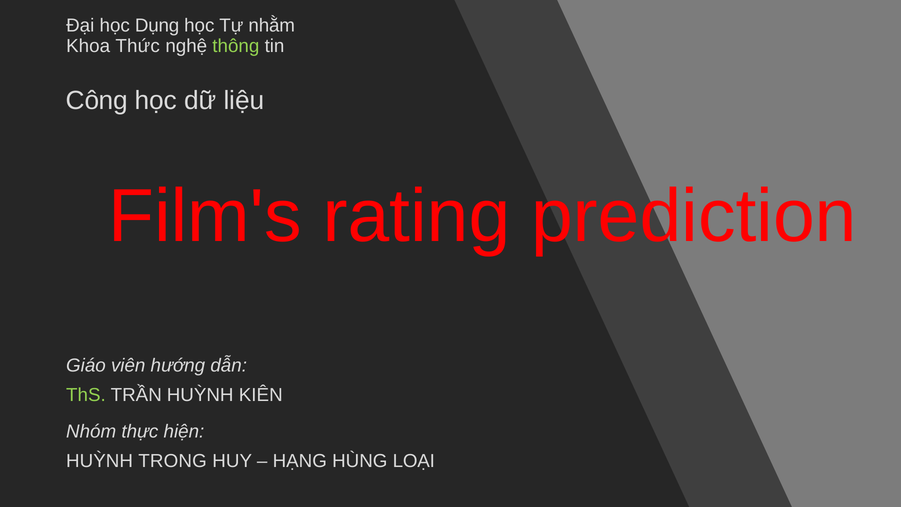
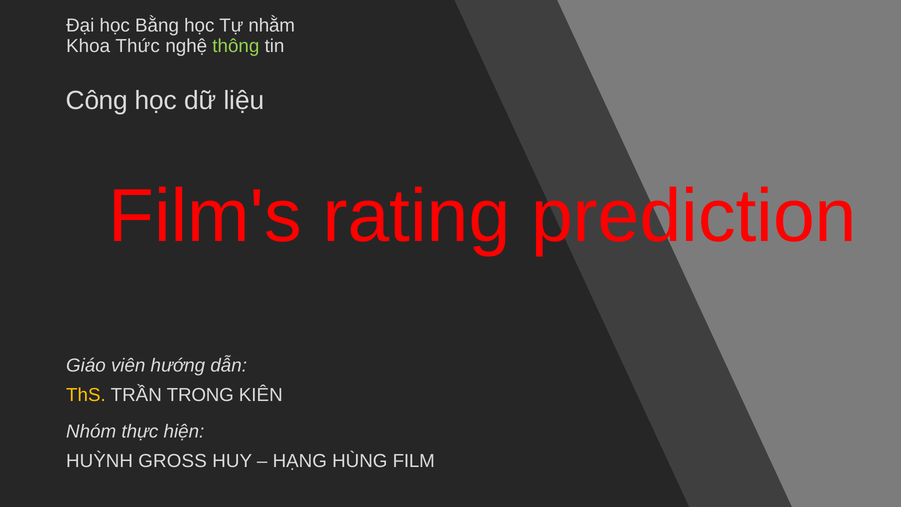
Dụng: Dụng -> Bằng (157, 26)
ThS colour: light green -> yellow (86, 395)
TRẦN HUỲNH: HUỲNH -> TRONG (200, 395)
TRONG: TRONG -> GROSS (173, 461)
LOẠI: LOẠI -> FILM (414, 461)
